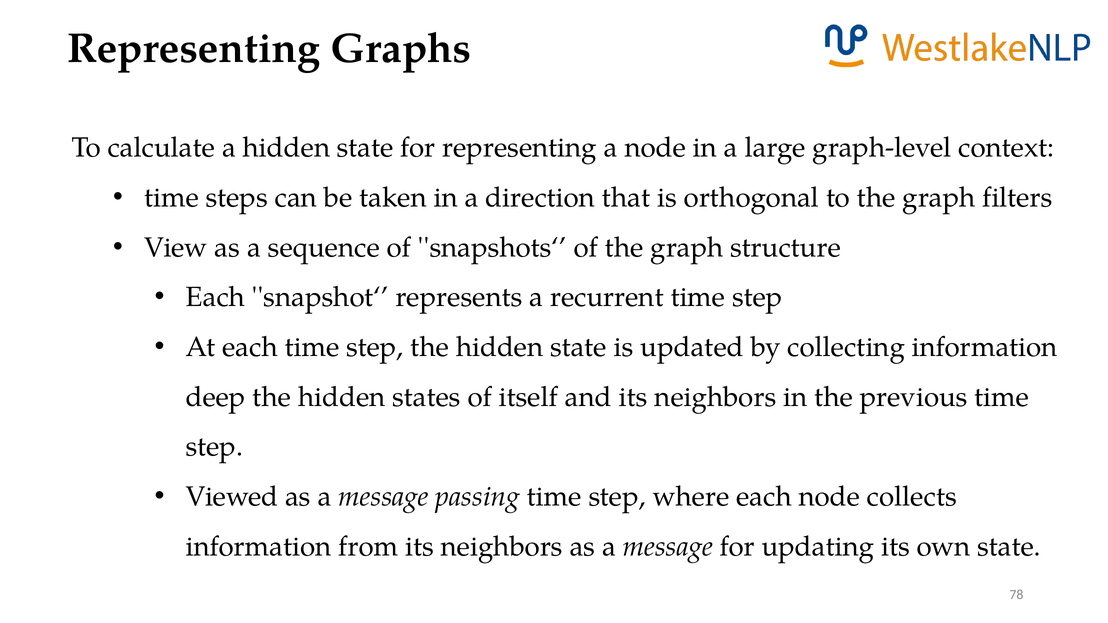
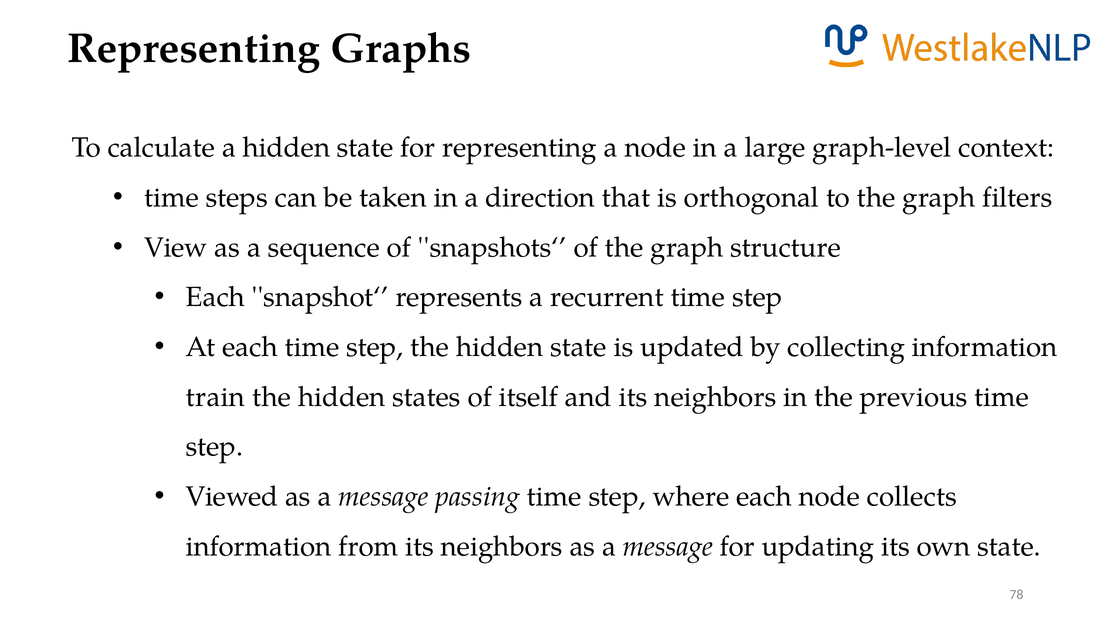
deep: deep -> train (216, 397)
